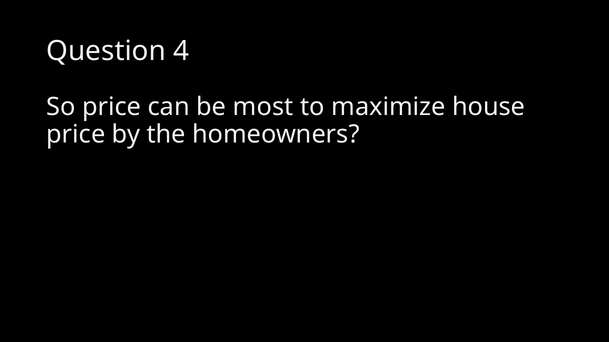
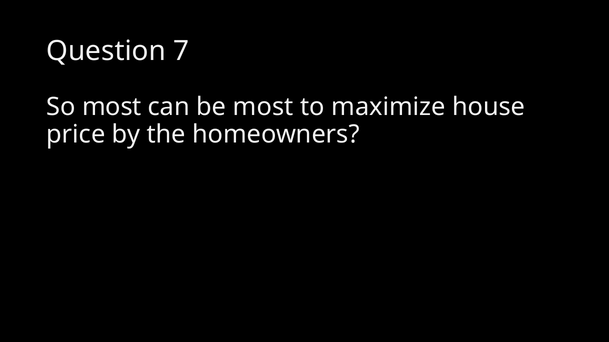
4: 4 -> 7 (181, 51)
So price: price -> most (112, 107)
